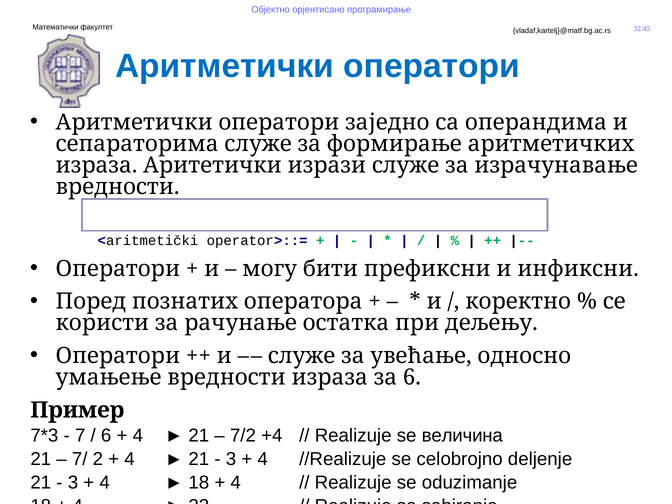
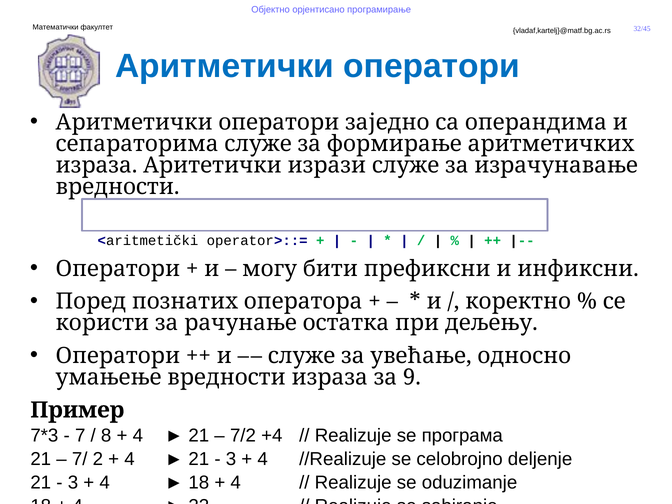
за 6: 6 -> 9 (412, 377)
6: 6 -> 8 (106, 435)
величина: величина -> програма (462, 435)
